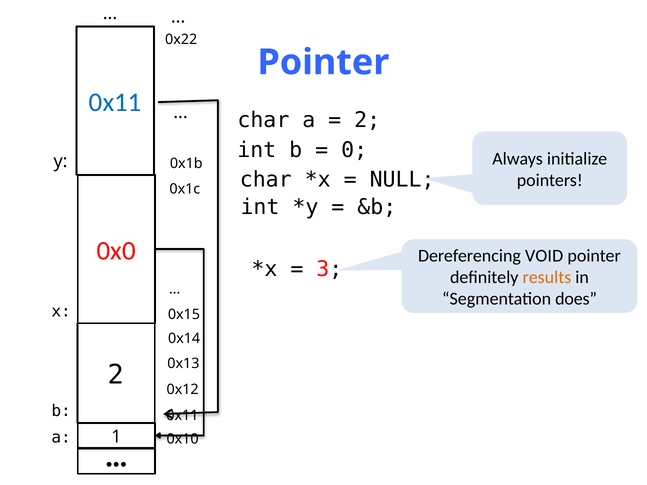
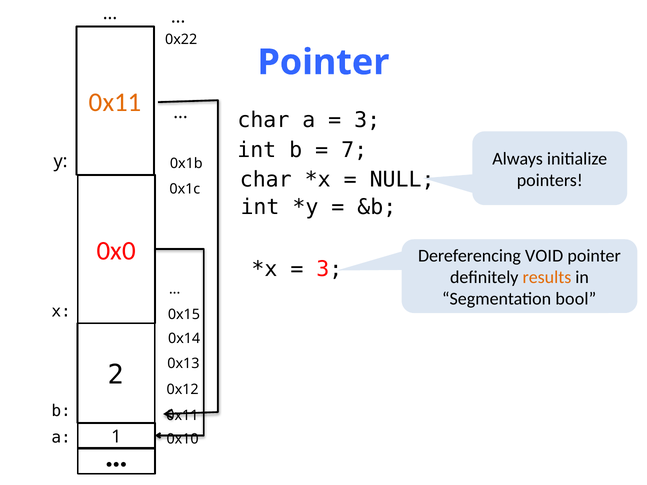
0x11 colour: blue -> orange (115, 103)
2: 2 -> 3 (367, 120)
0: 0 -> 7 (354, 150)
does: does -> bool (576, 299)
